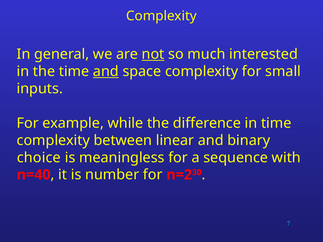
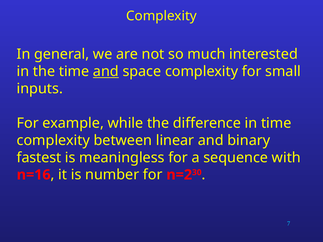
not underline: present -> none (153, 54)
choice: choice -> fastest (39, 158)
n=40: n=40 -> n=16 (34, 175)
